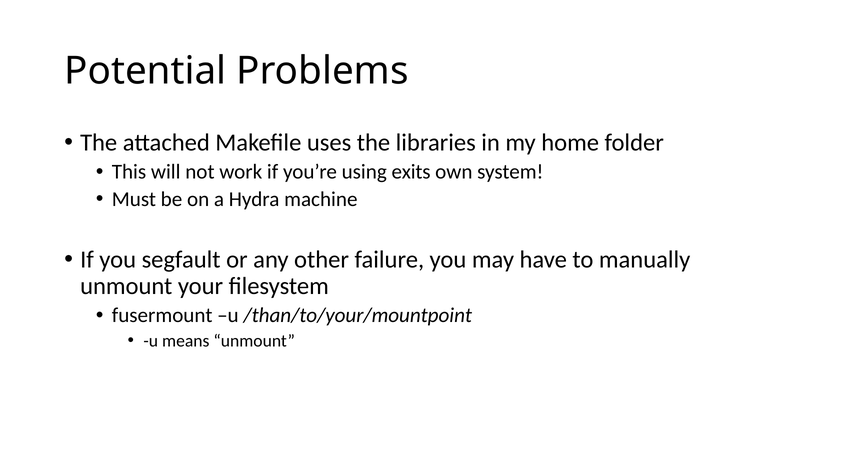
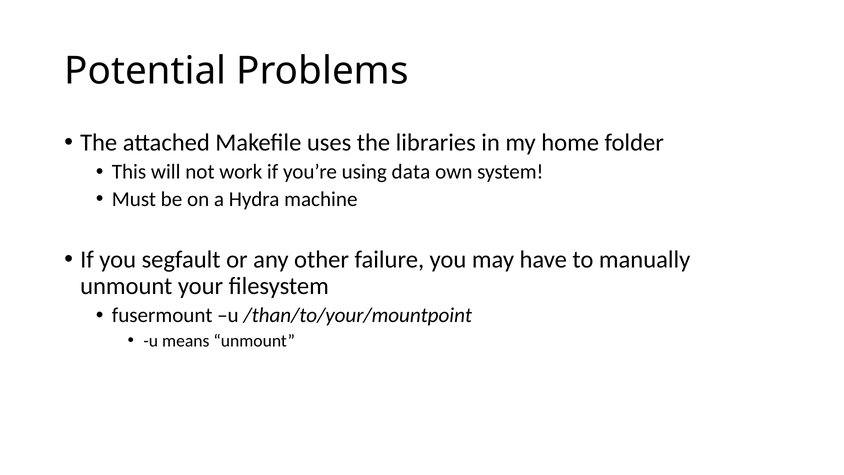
exits: exits -> data (411, 172)
